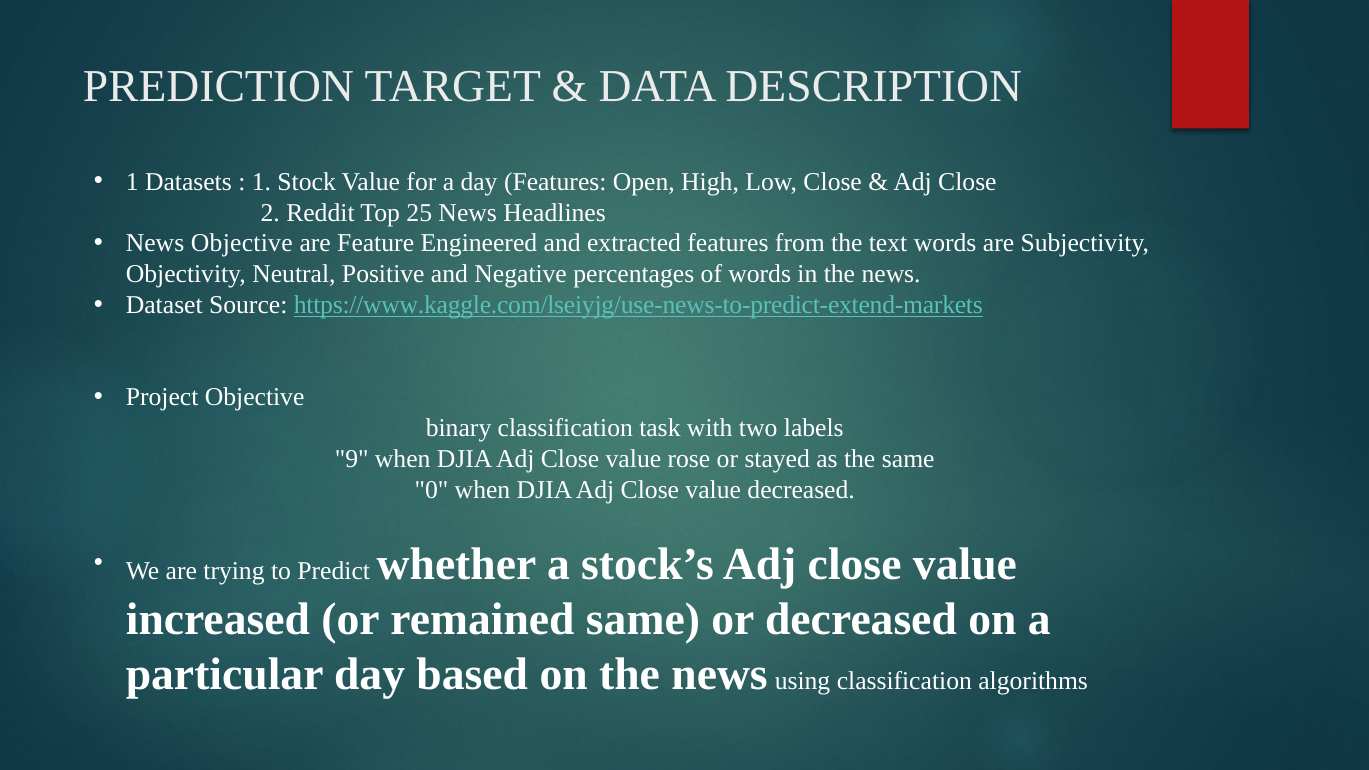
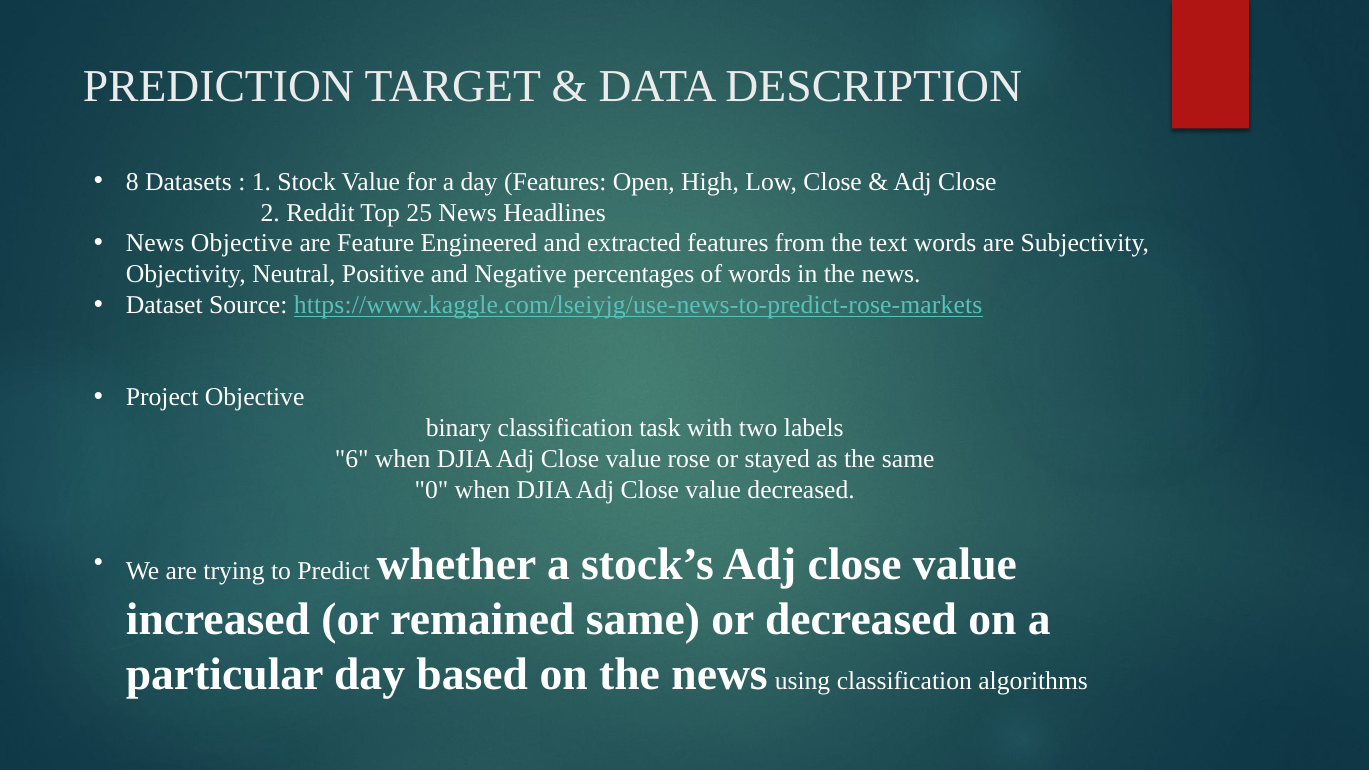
1: 1 -> 8 (132, 182)
https://www.kaggle.com/lseiyjg/use-news-to-predict-extend-markets: https://www.kaggle.com/lseiyjg/use-news-to-predict-extend-markets -> https://www.kaggle.com/lseiyjg/use-news-to-predict-rose-markets (638, 305)
9: 9 -> 6 (352, 459)
